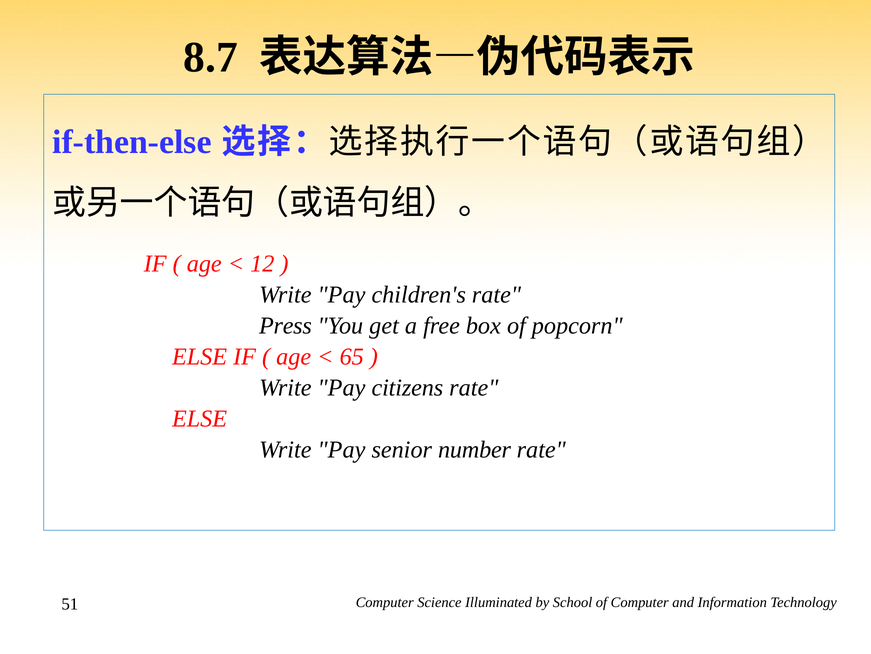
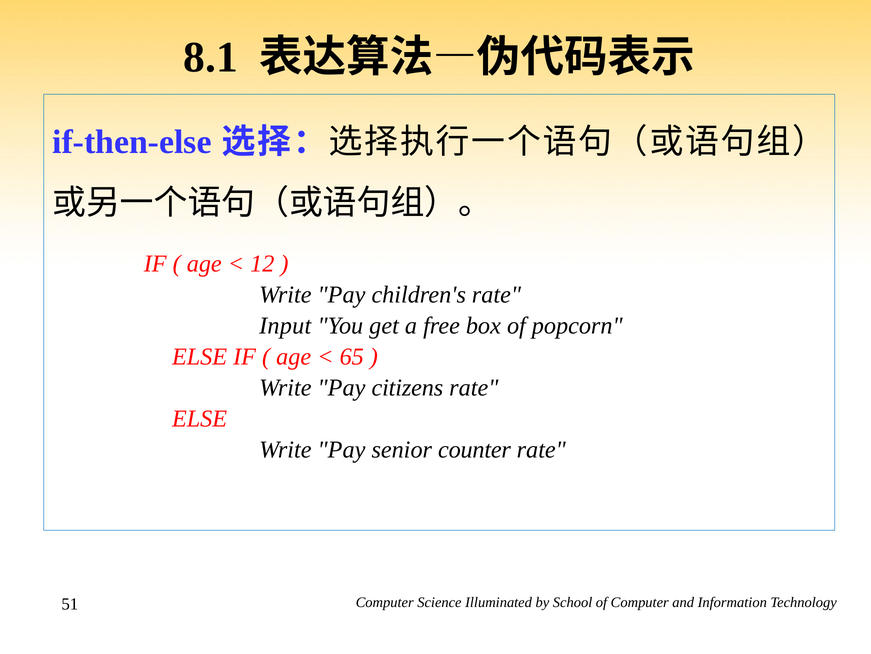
8.7: 8.7 -> 8.1 (211, 57)
Press: Press -> Input (285, 325)
number: number -> counter (474, 449)
